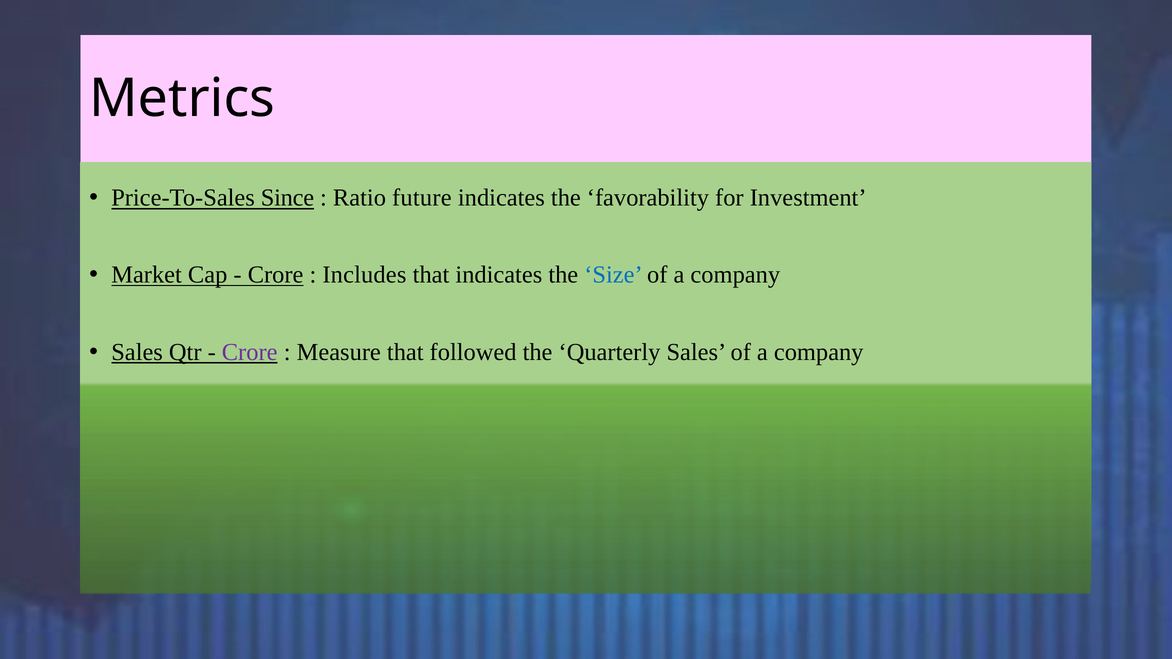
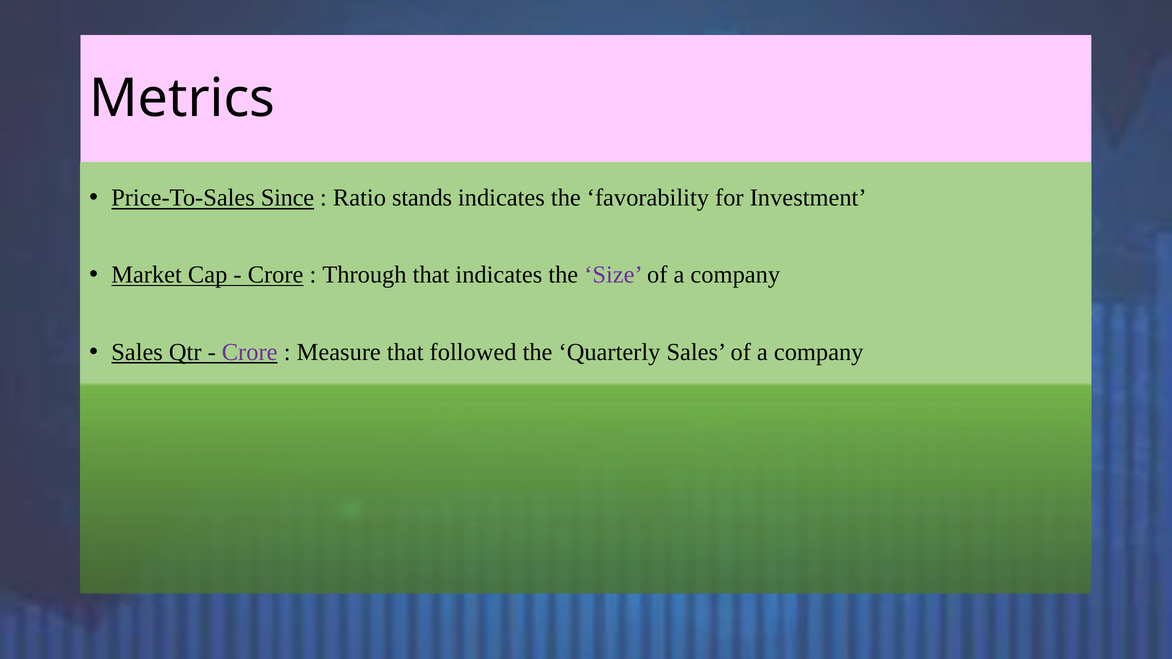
future: future -> stands (422, 198)
Includes: Includes -> Through (364, 275)
Size colour: blue -> purple (614, 275)
